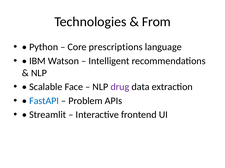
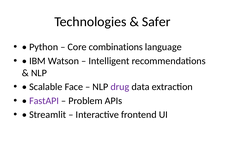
From: From -> Safer (156, 22)
prescriptions: prescriptions -> combinations (116, 47)
FastAPI colour: blue -> purple (44, 101)
